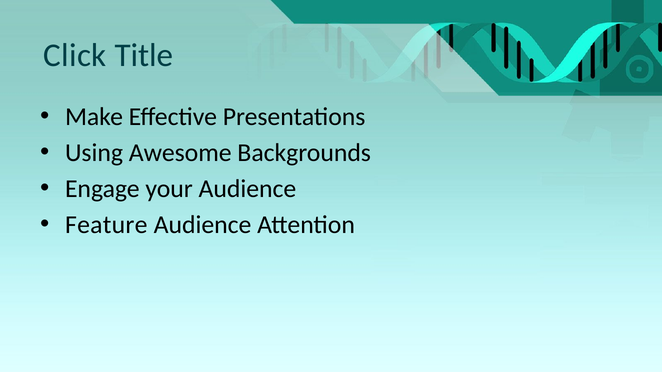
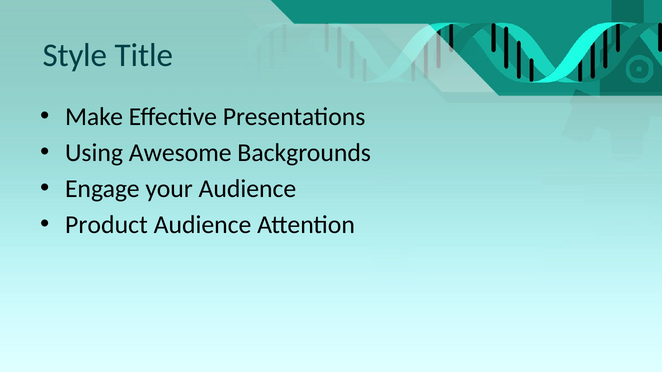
Click: Click -> Style (75, 55)
Feature: Feature -> Product (106, 225)
